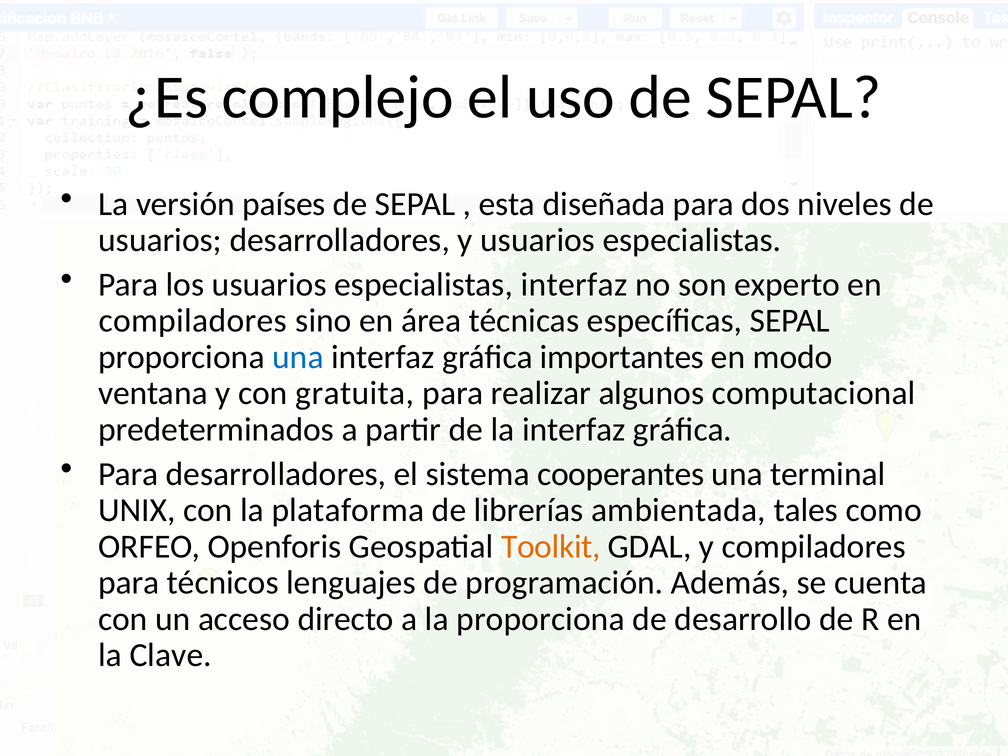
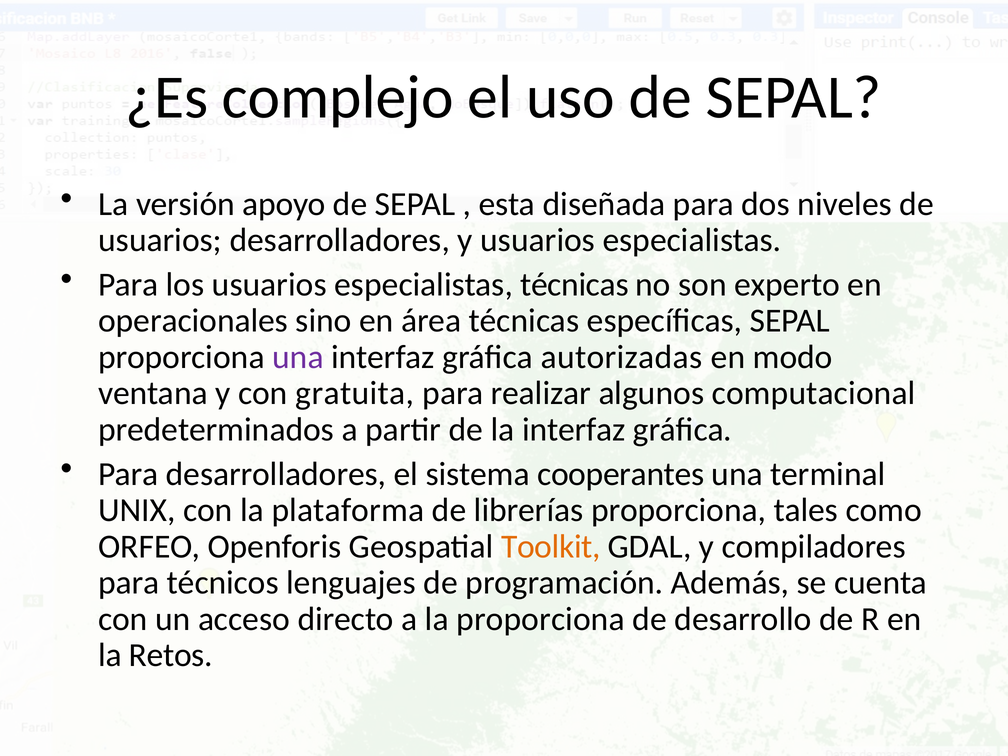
países: países -> apoyo (284, 204)
especialistas interfaz: interfaz -> técnicas (574, 285)
compiladores: compiladores -> operacionales (193, 321)
una colour: blue -> purple (298, 357)
importantes: importantes -> autorizadas (622, 357)
librerías ambientada: ambientada -> proporciona (679, 510)
Clave: Clave -> Retos (171, 655)
